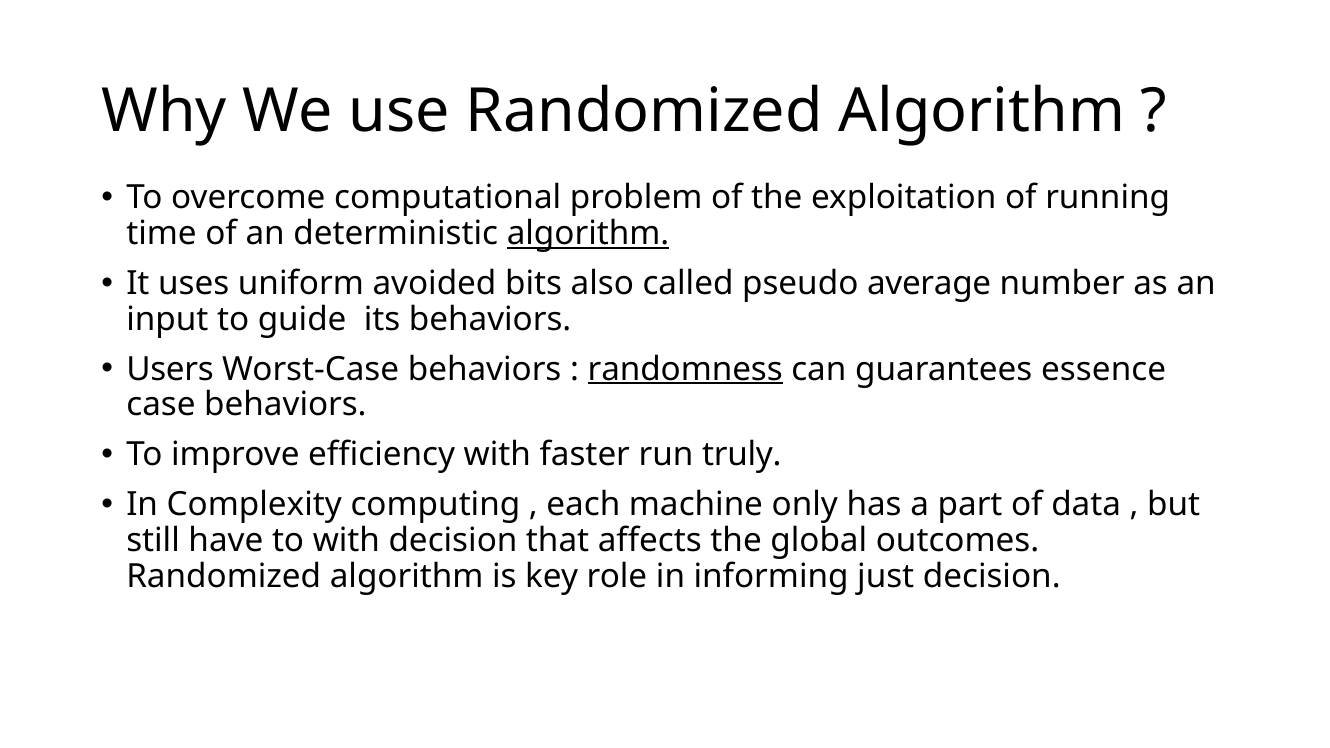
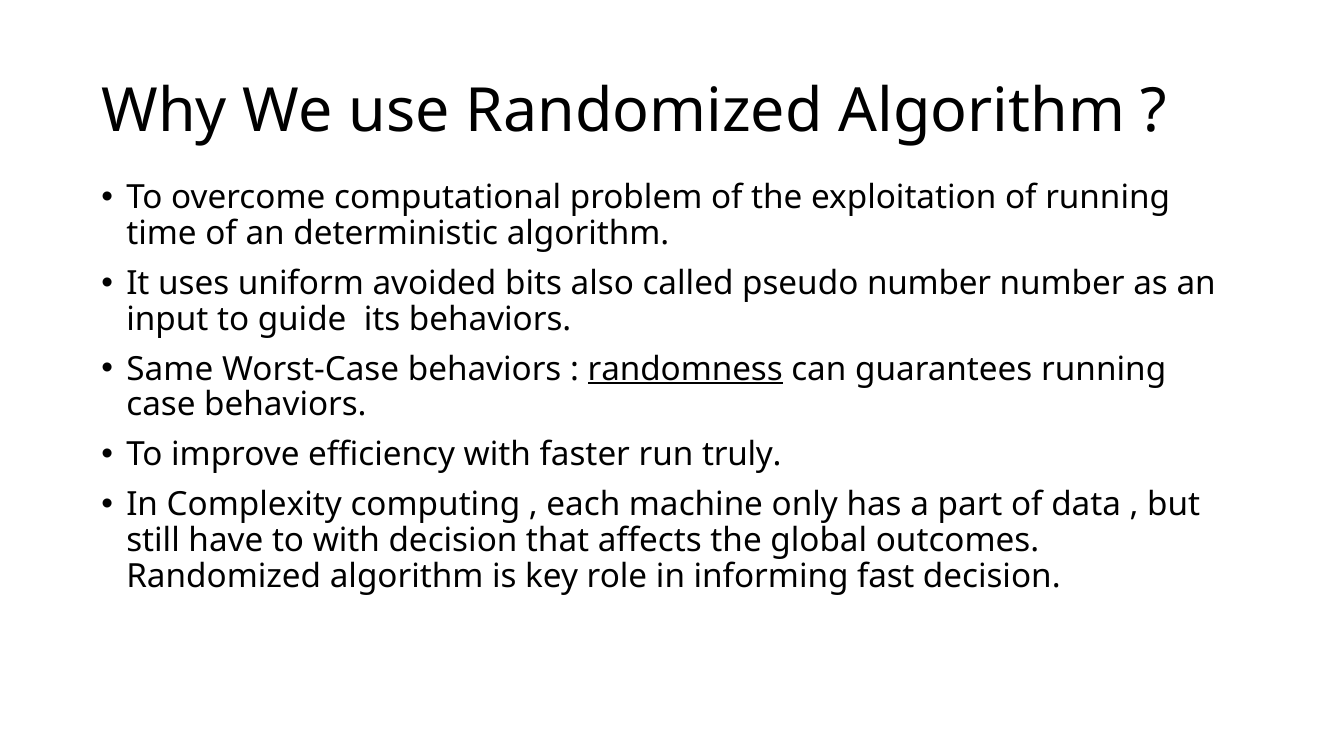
algorithm underline: present -> none (588, 234)
pseudo average: average -> number (929, 283)
Users: Users -> Same (170, 369)
guarantees essence: essence -> running (1104, 369)
just: just -> fast (886, 576)
